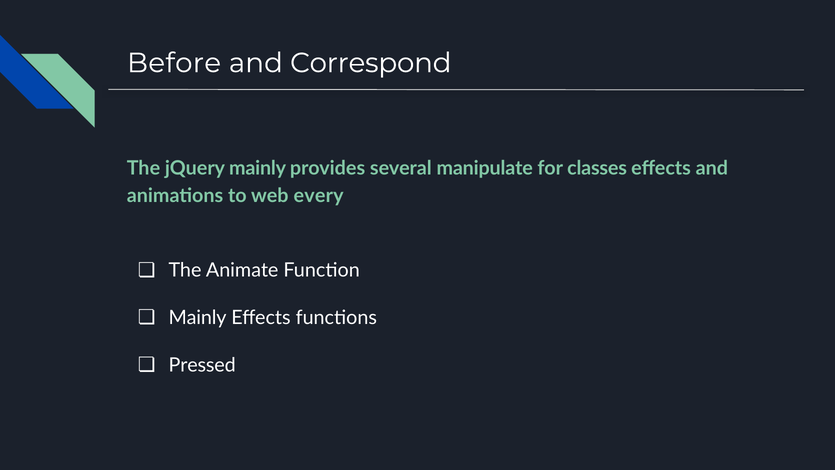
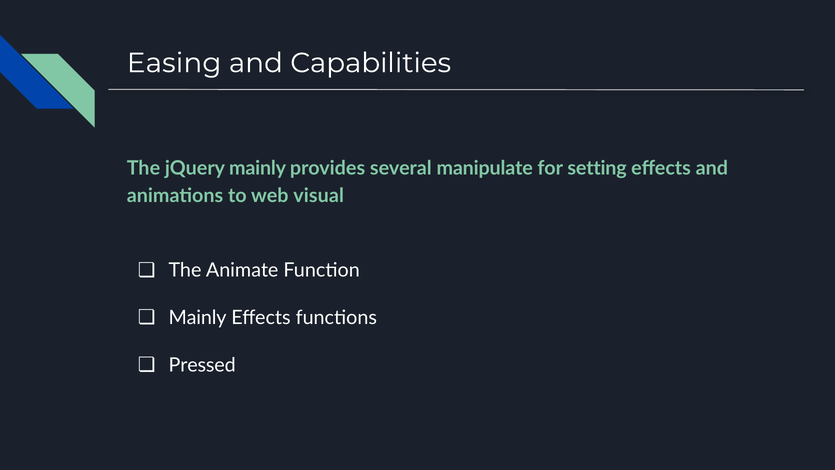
Before: Before -> Easing (174, 63)
Correspond: Correspond -> Capabilities (371, 63)
classes: classes -> setting (597, 168)
every: every -> visual (319, 196)
